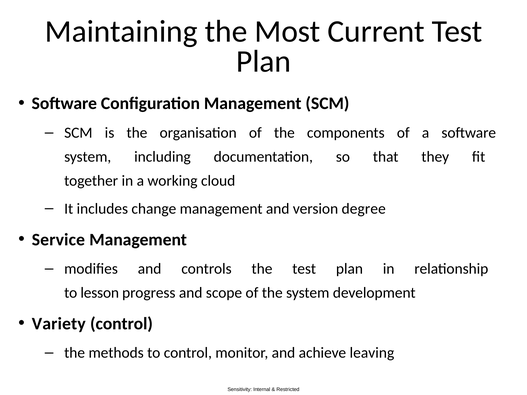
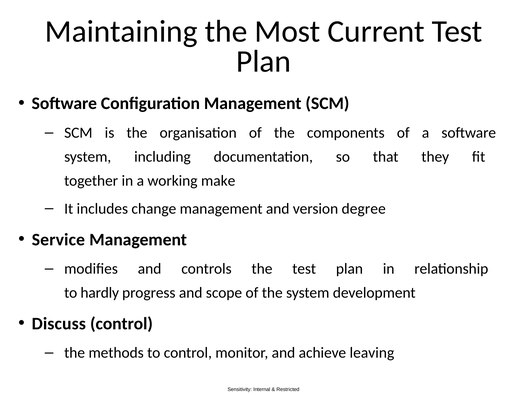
cloud: cloud -> make (218, 181)
lesson: lesson -> hardly (100, 293)
Variety: Variety -> Discuss (59, 324)
